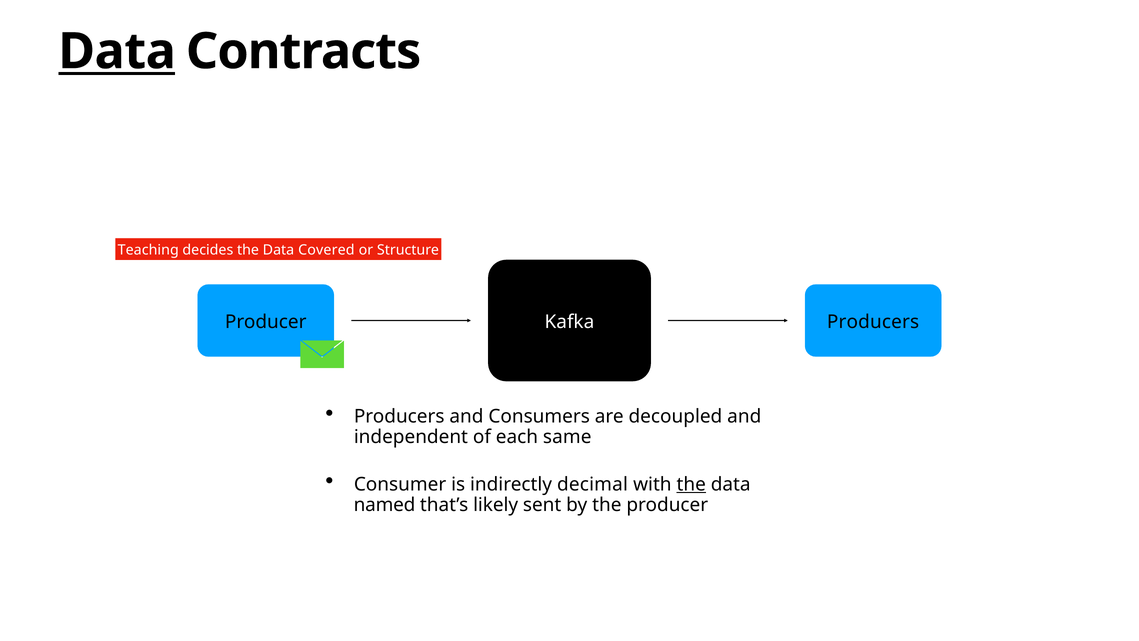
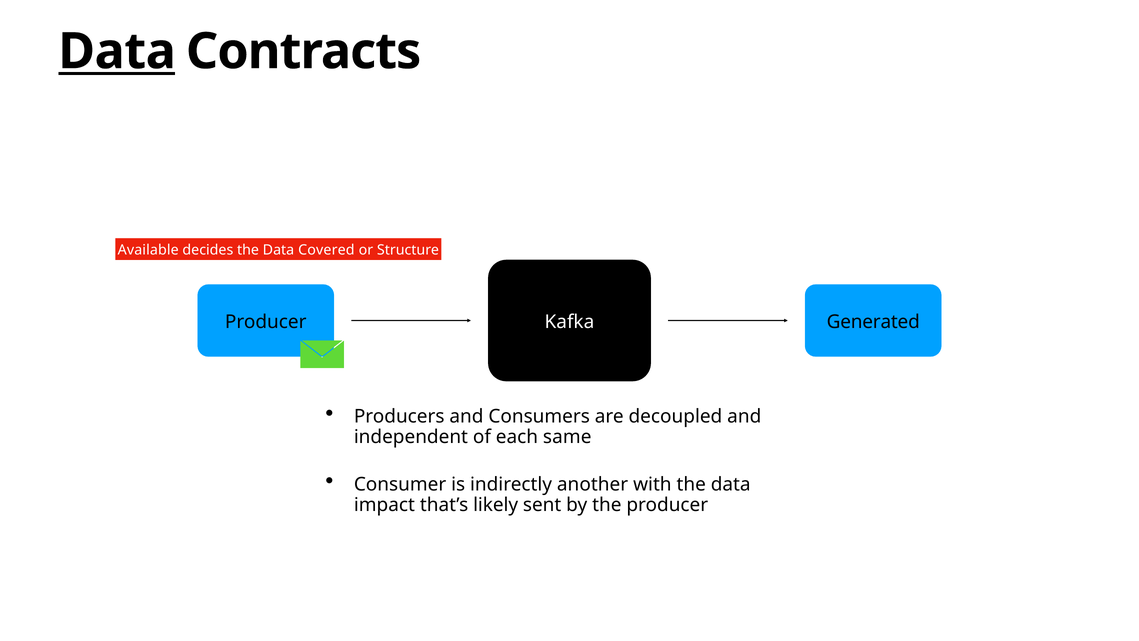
Teaching: Teaching -> Available (148, 250)
Producer Producers: Producers -> Generated (873, 322)
decimal: decimal -> another (593, 484)
the underline: present -> none (691, 484)
named: named -> impact (384, 505)
